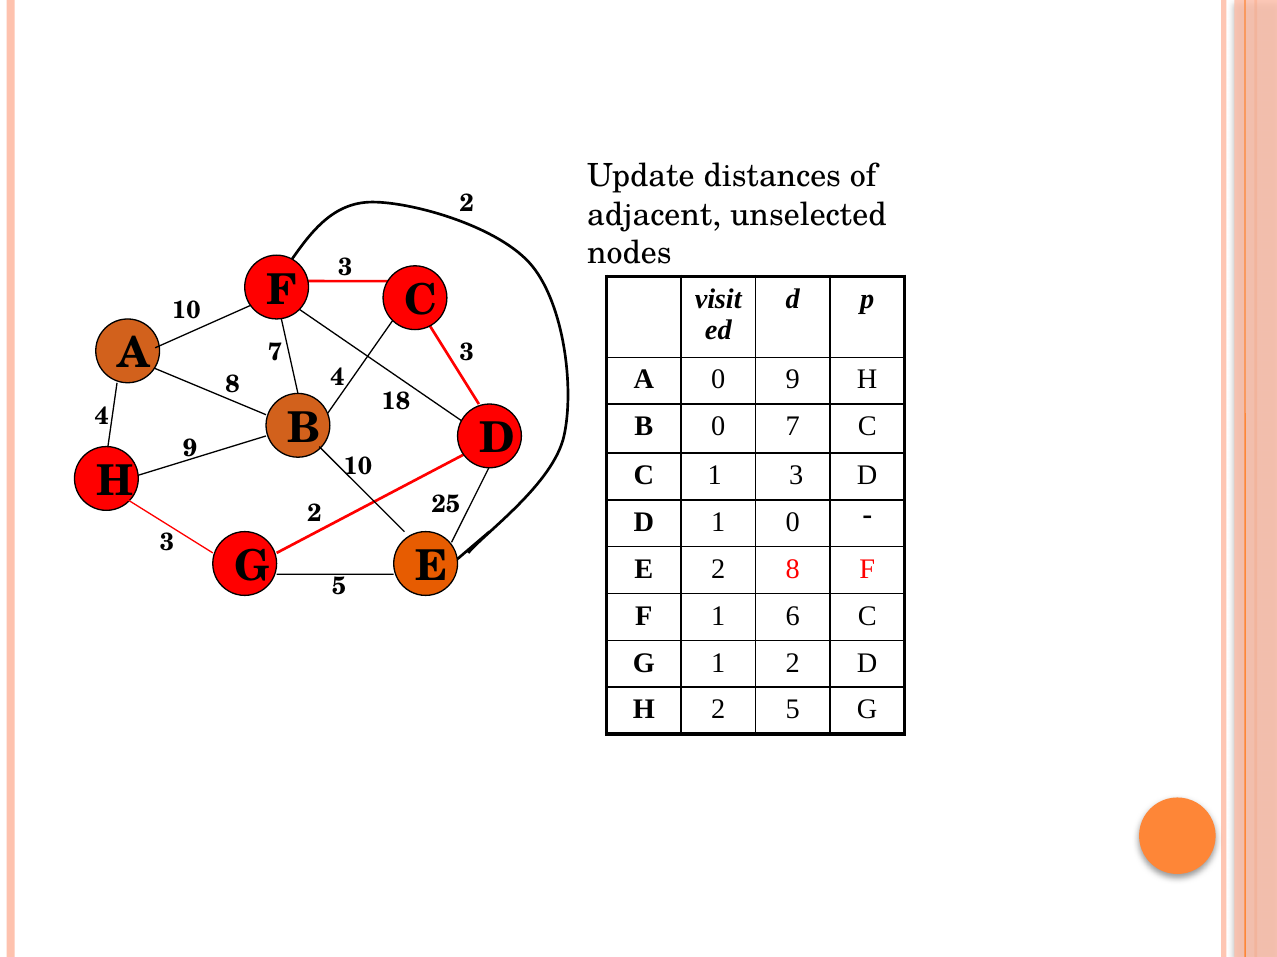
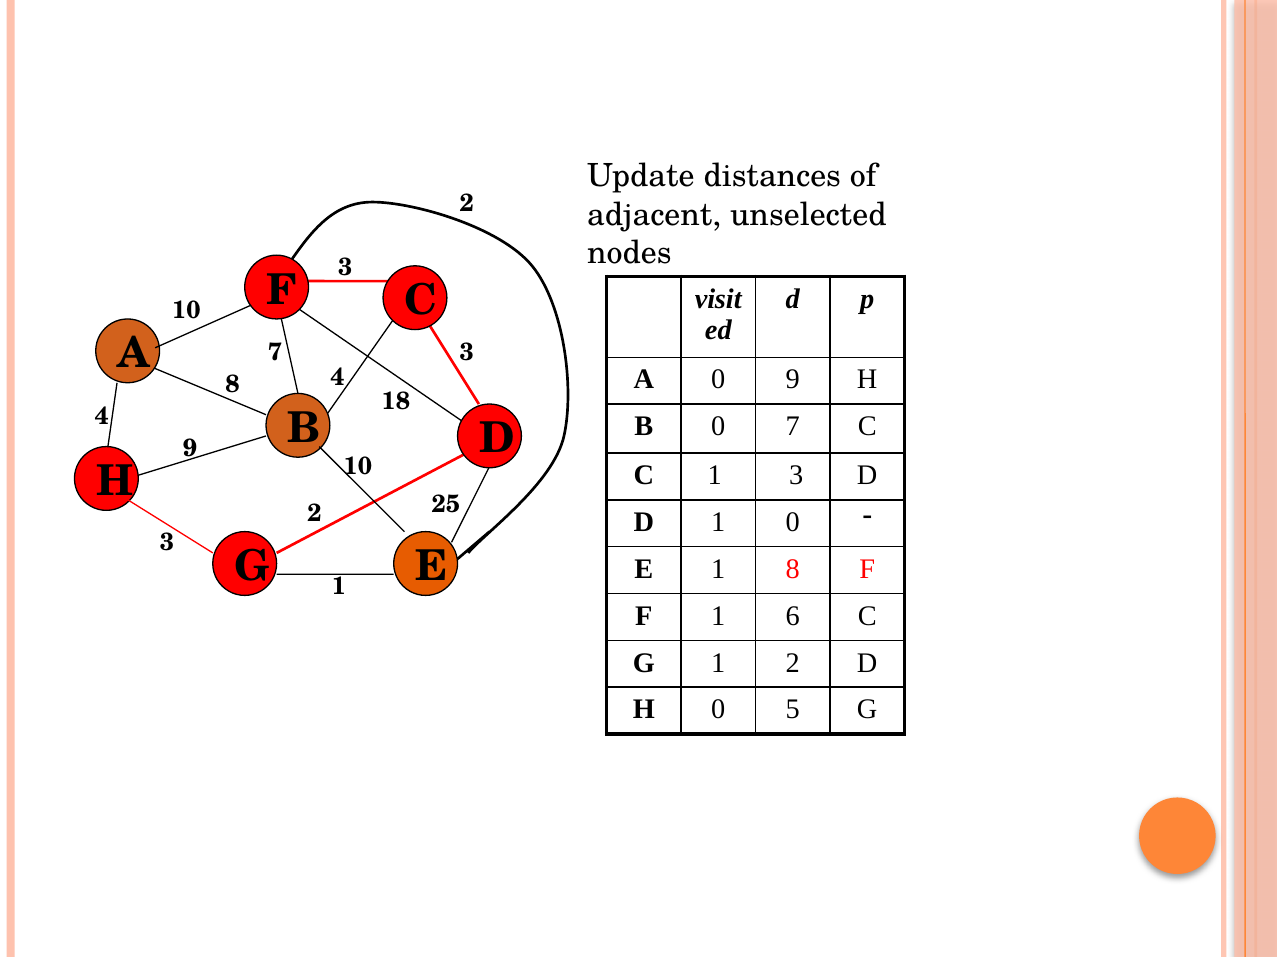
5: 5 -> 1 (339, 587)
E 2: 2 -> 1 (718, 569)
H 2: 2 -> 0 (718, 710)
